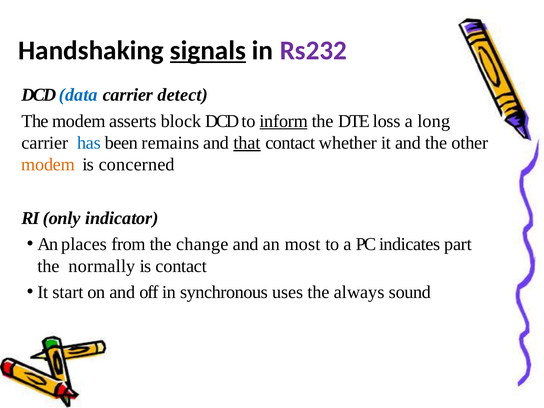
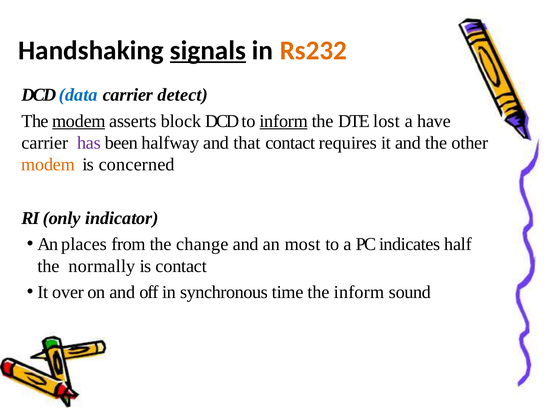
Rs232 colour: purple -> orange (313, 51)
modem underline: none -> present (79, 121)
loss: loss -> lost (387, 121)
long: long -> have (434, 121)
has colour: blue -> purple (89, 143)
remains: remains -> halfway (170, 143)
that underline: present -> none (247, 143)
whether: whether -> requires (348, 143)
part: part -> half (458, 244)
start: start -> over (68, 292)
uses: uses -> time (288, 292)
the always: always -> inform (359, 292)
